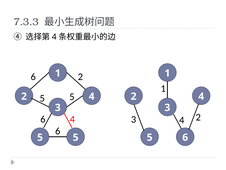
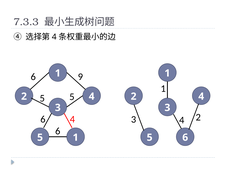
6 2: 2 -> 9 (80, 77)
5: 5 -> 1 (76, 137)
